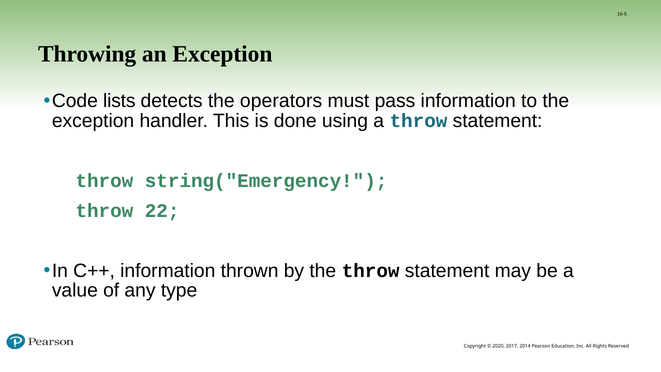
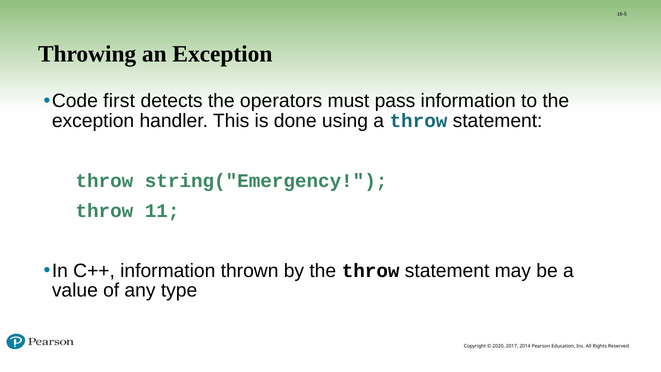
lists: lists -> first (119, 101)
22: 22 -> 11 (162, 211)
